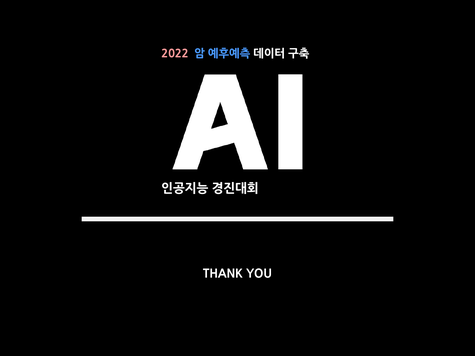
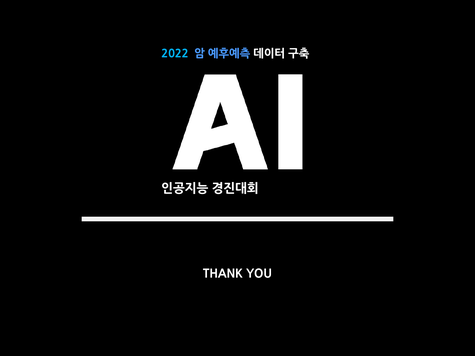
2022 colour: pink -> light blue (175, 54)
